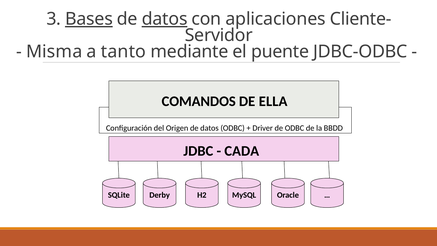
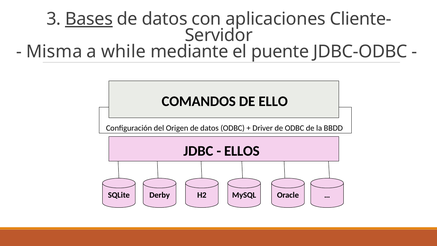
datos underline: present -> none (165, 19)
tanto: tanto -> while (123, 52)
ELLA: ELLA -> ELLO (273, 101)
CADA: CADA -> ELLOS (242, 151)
